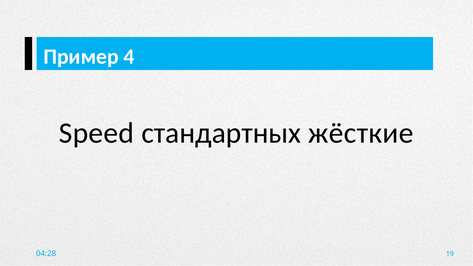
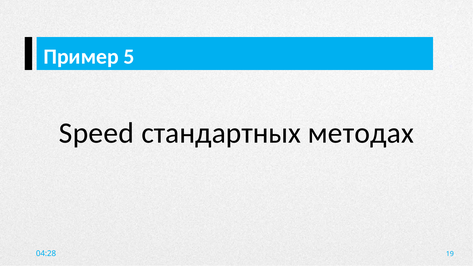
4: 4 -> 5 (129, 57)
жёсткие: жёсткие -> методах (361, 133)
